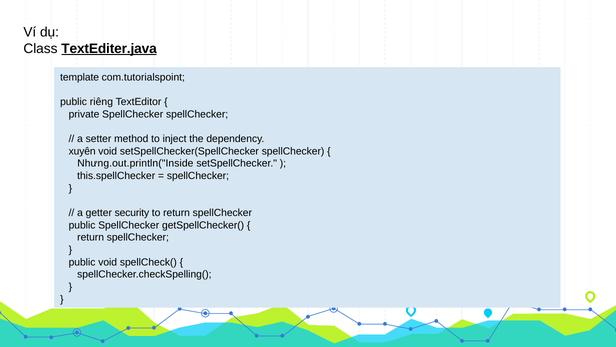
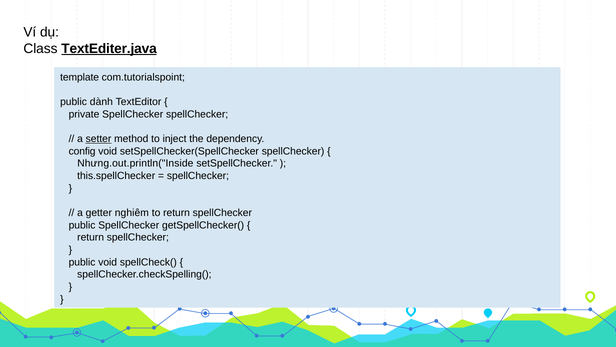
riêng: riêng -> dành (101, 102)
setter underline: none -> present (99, 139)
xuyên: xuyên -> config (82, 151)
security: security -> nghiêm (132, 213)
